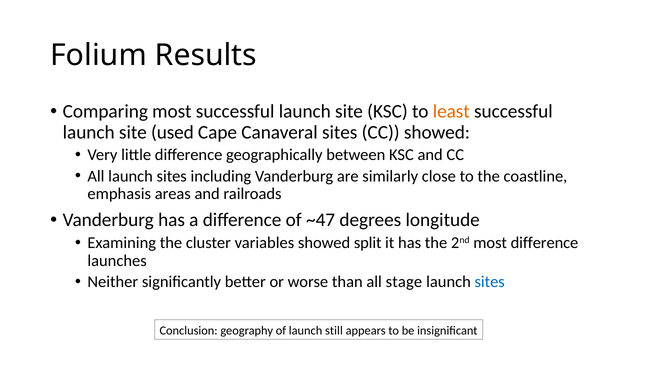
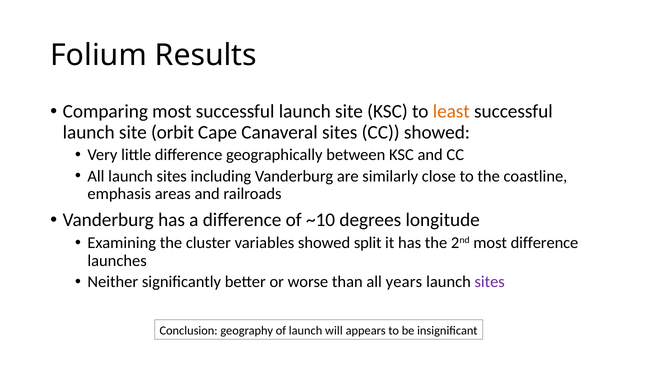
used: used -> orbit (172, 132)
~47: ~47 -> ~10 (321, 220)
stage: stage -> years (404, 282)
sites colour: blue -> purple (490, 282)
still: still -> will (334, 331)
